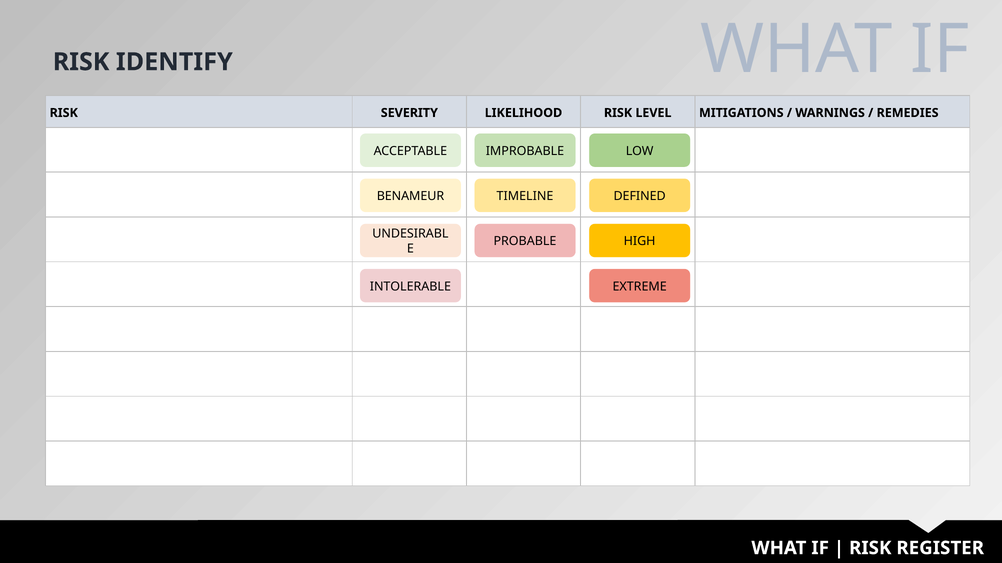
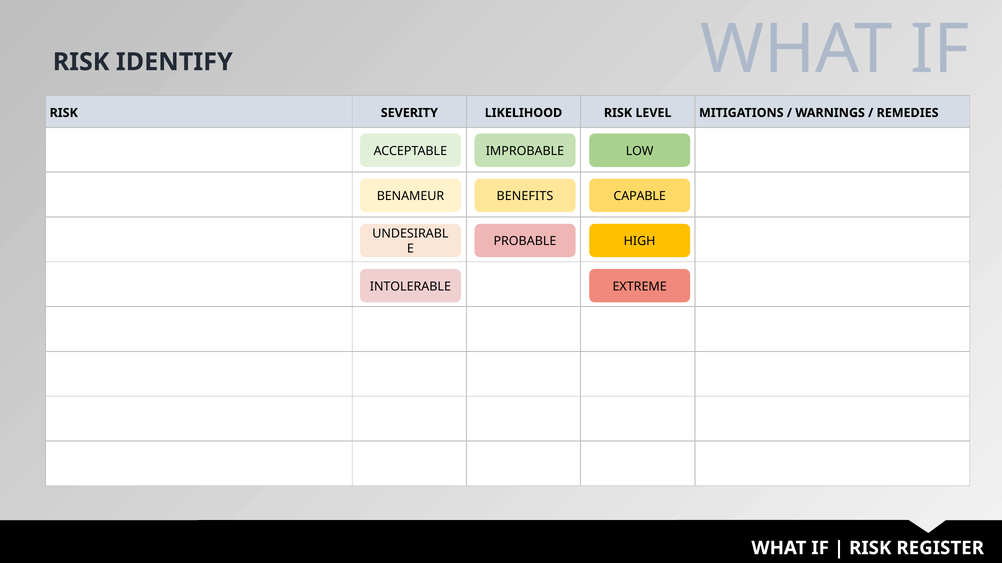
TIMELINE: TIMELINE -> BENEFITS (525, 196)
DEFINED: DEFINED -> CAPABLE (640, 196)
